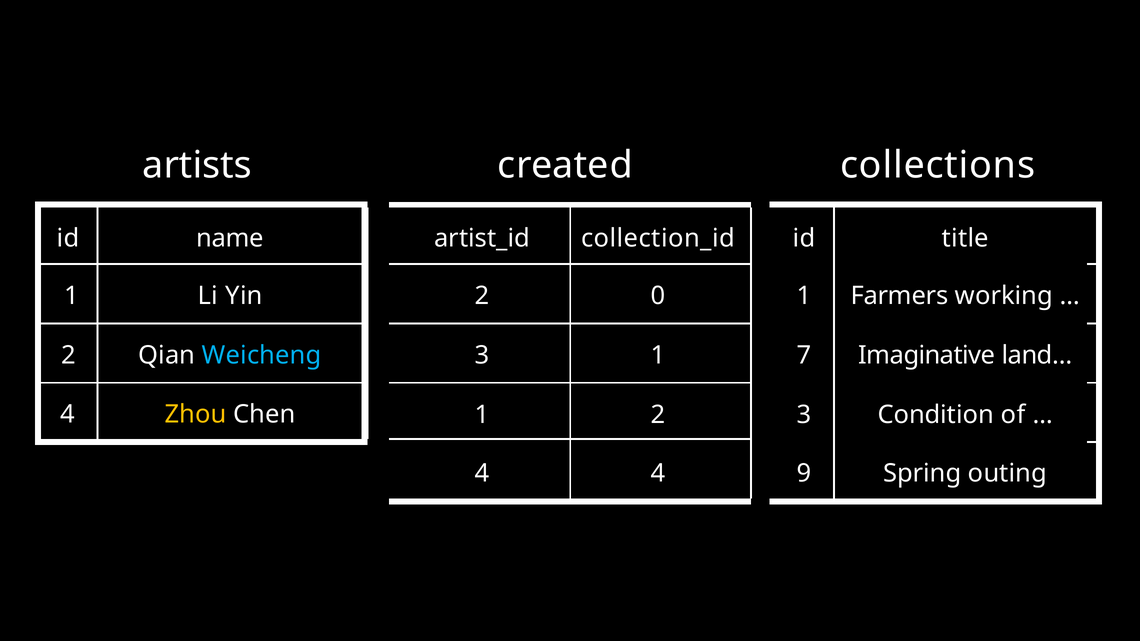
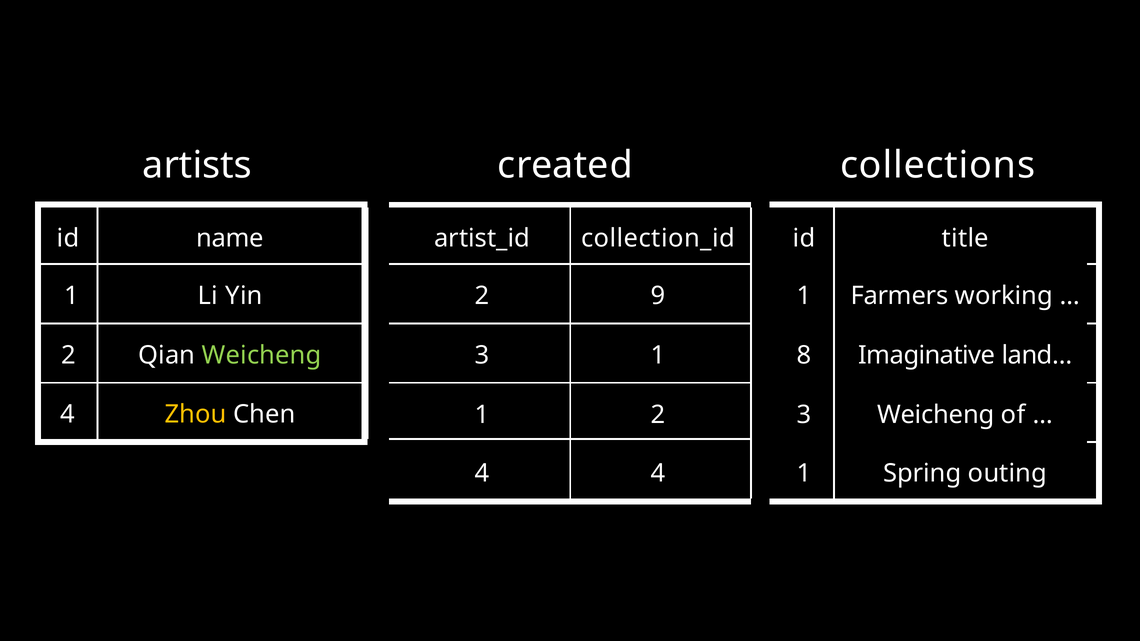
0: 0 -> 9 (658, 296)
Weicheng colour: light blue -> light green (262, 356)
7: 7 -> 8 (804, 356)
3 Condition: Condition -> Weicheng (936, 415)
4 9: 9 -> 1 (804, 474)
